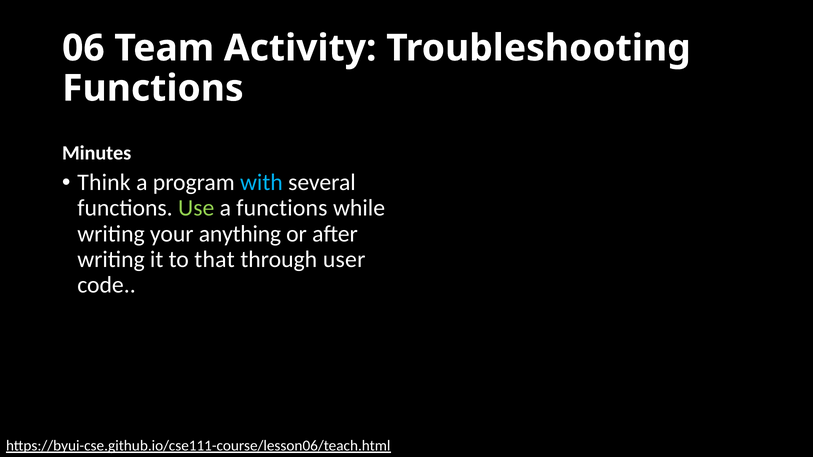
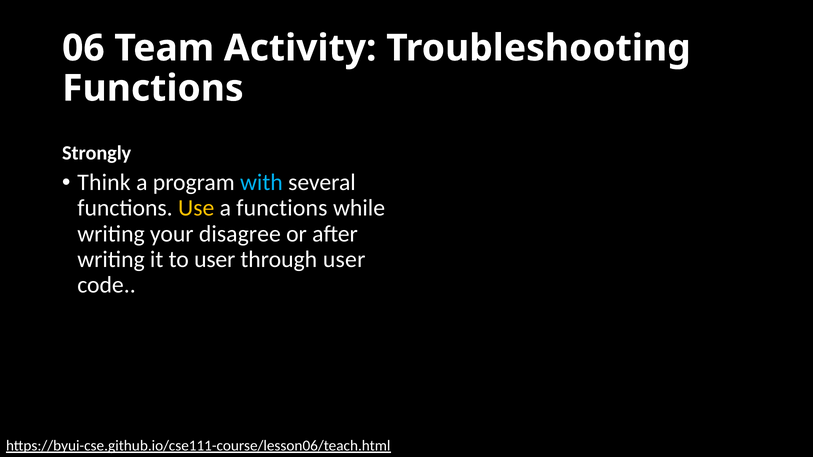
Minutes: Minutes -> Strongly (97, 153)
Use colour: light green -> yellow (196, 208)
anything: anything -> disagree (240, 234)
to that: that -> user (215, 259)
